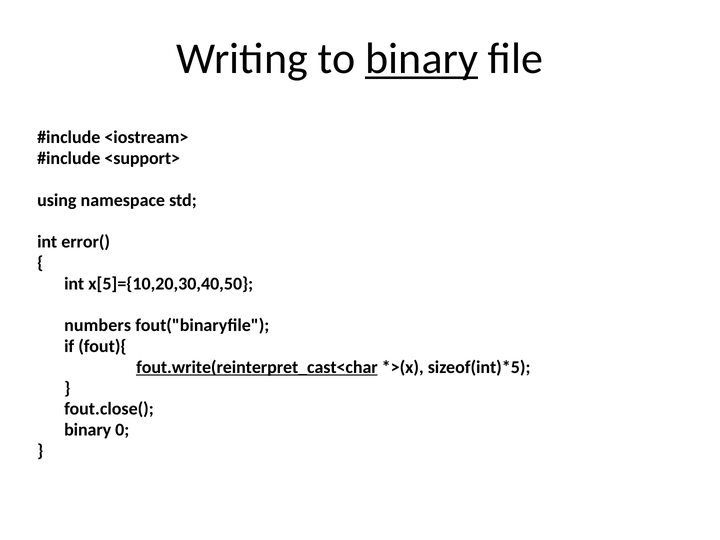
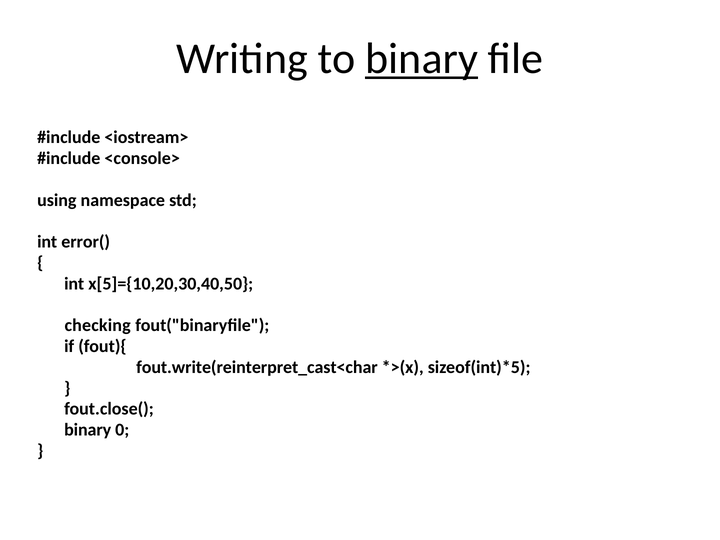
<support>: <support> -> <console> (142, 158)
numbers: numbers -> checking (98, 325)
fout.write(reinterpret_cast<char underline: present -> none (257, 367)
